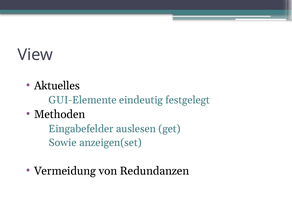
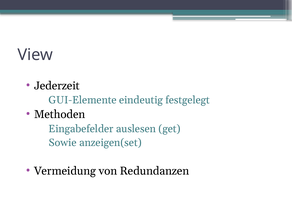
Aktuelles: Aktuelles -> Jederzeit (57, 86)
